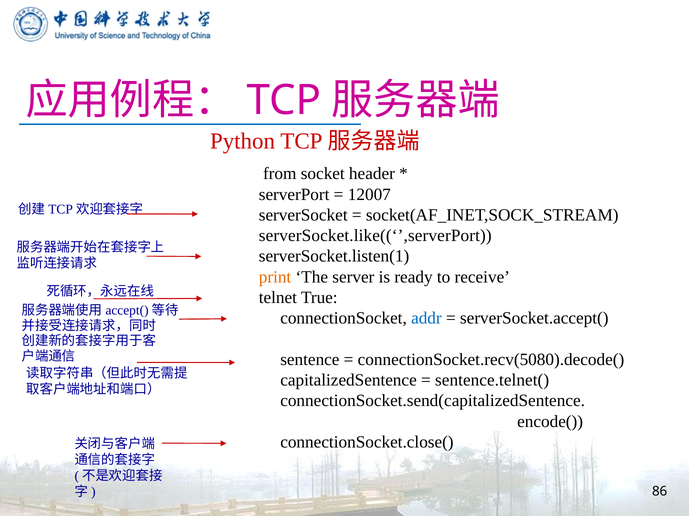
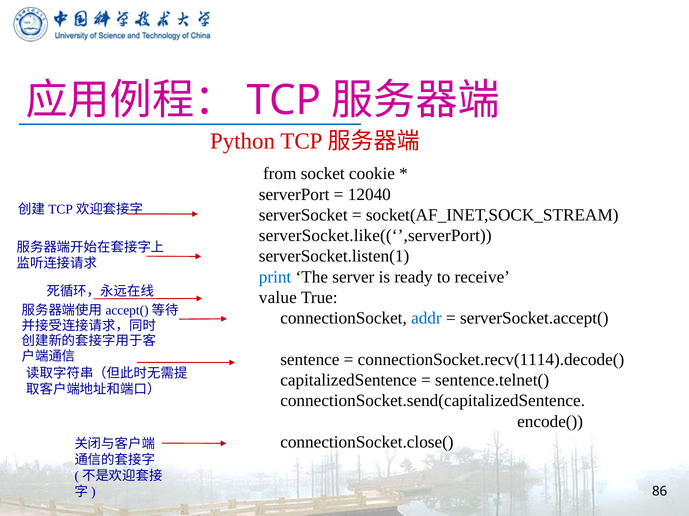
header: header -> cookie (372, 174)
12007: 12007 -> 12040 (369, 195)
print colour: orange -> blue (275, 277)
telnet: telnet -> value (278, 298)
connectionSocket.recv(5080).decode(: connectionSocket.recv(5080).decode( -> connectionSocket.recv(1114).decode( (491, 360)
